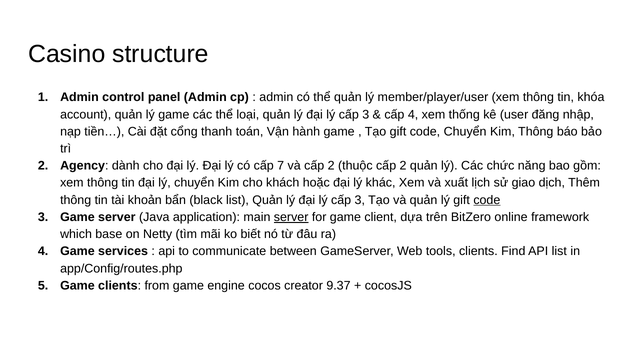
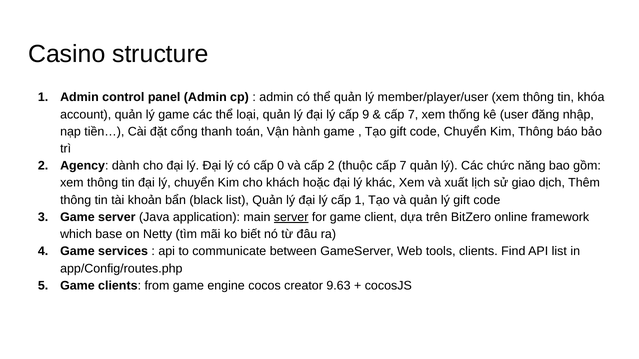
3: 3 -> 9 (366, 115)
4: 4 -> 7 (413, 115)
7: 7 -> 0 (281, 166)
thuộc cấp 2: 2 -> 7 (403, 166)
3: 3 -> 1 (360, 200)
code underline: present -> none (487, 200)
9.37: 9.37 -> 9.63 (338, 286)
